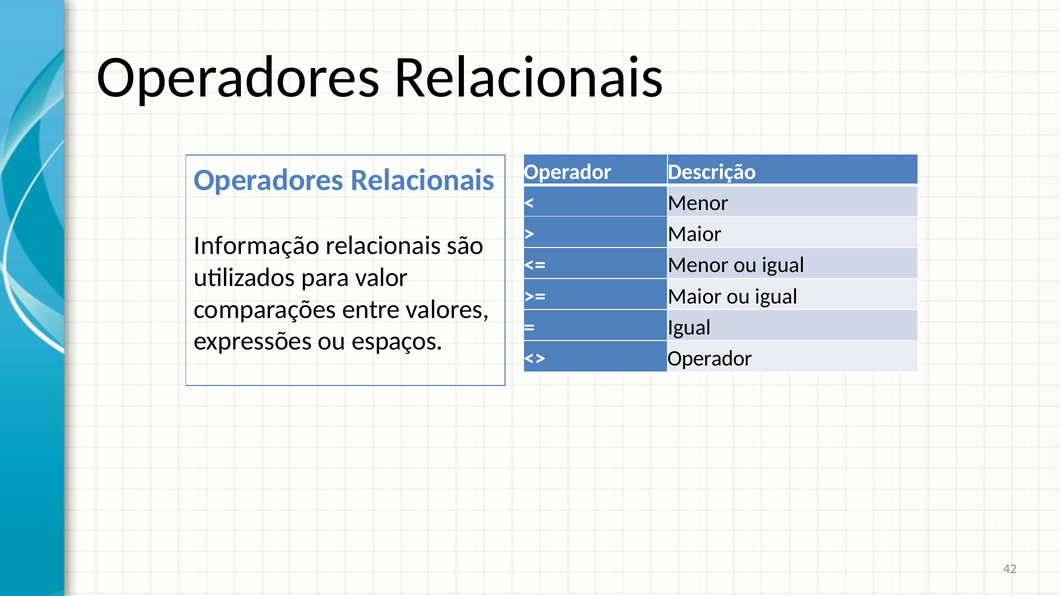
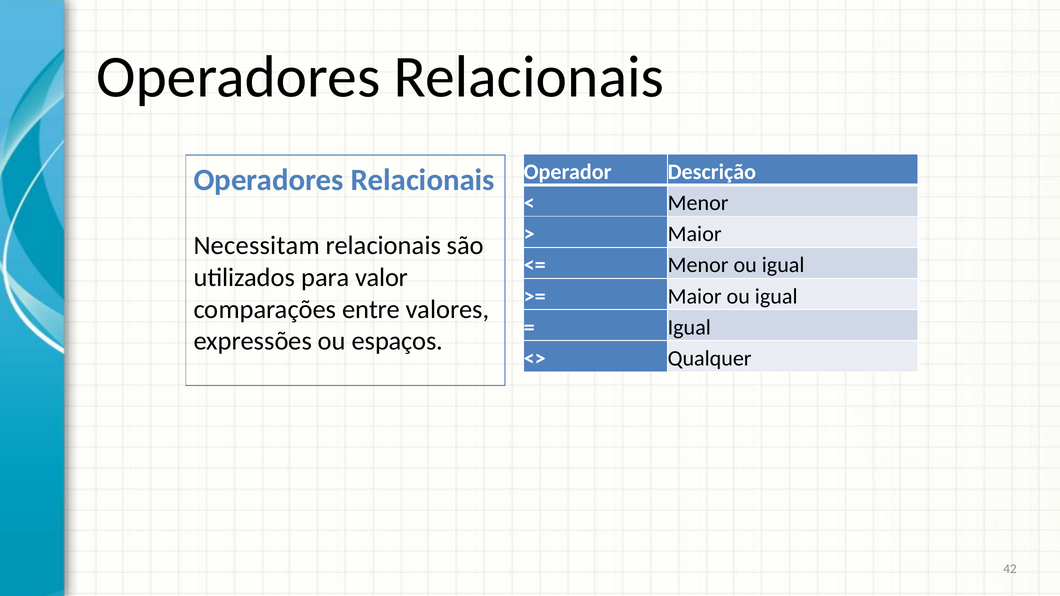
Informação: Informação -> Necessitam (257, 246)
Operador: Operador -> Qualquer (710, 359)
